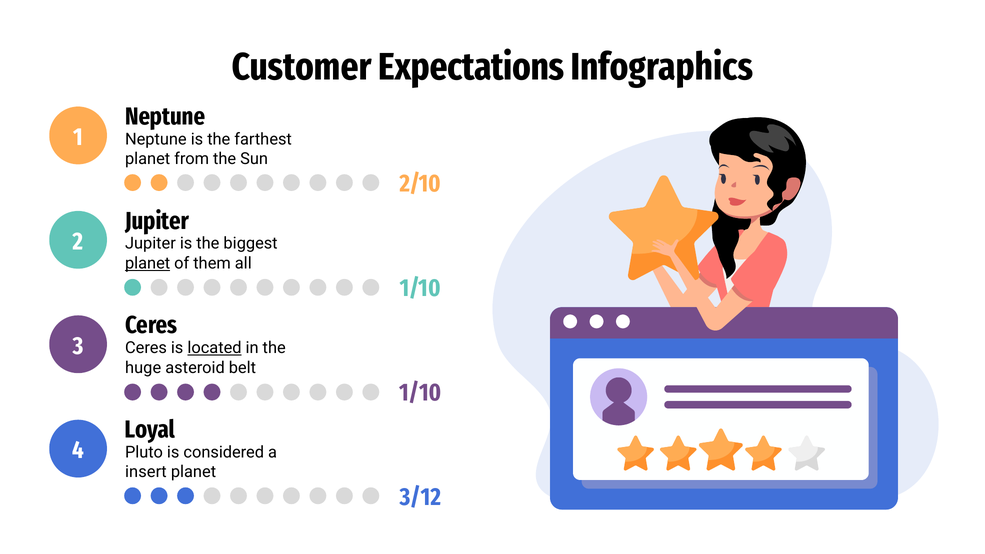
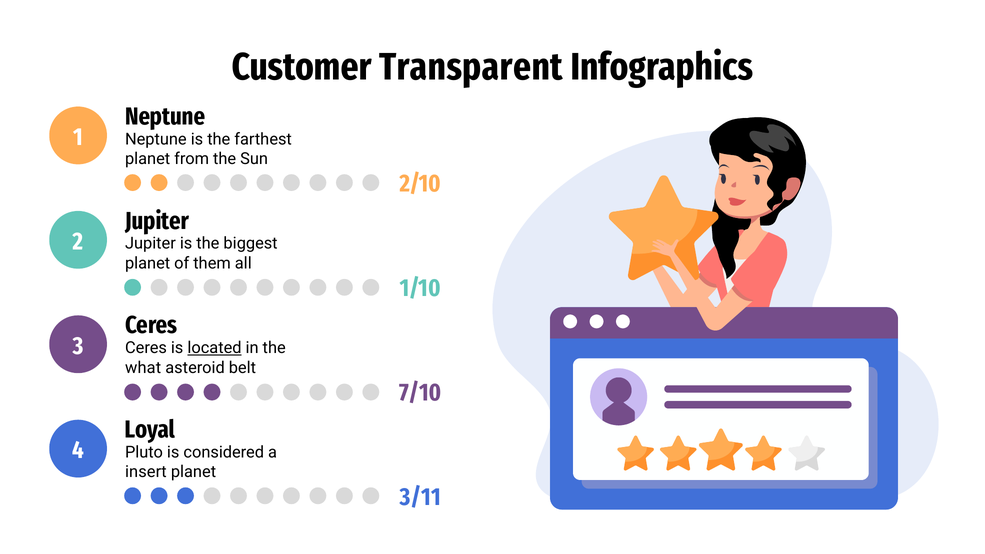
Expectations: Expectations -> Transparent (471, 67)
planet underline: present -> none (148, 263)
huge: huge -> what (143, 368)
1/10: 1/10 -> 7/10 (420, 393)
3/12: 3/12 -> 3/11 (420, 497)
